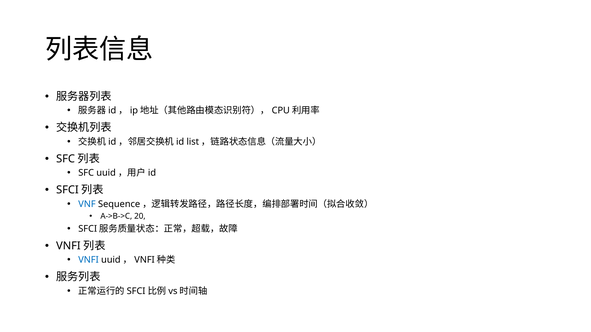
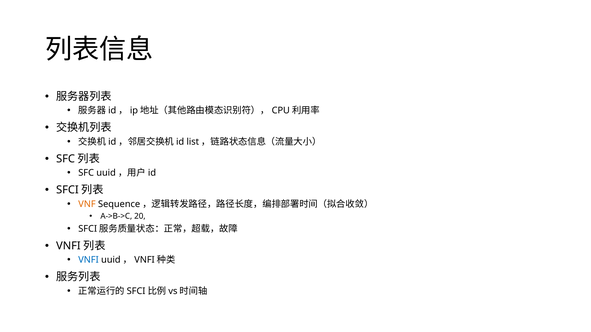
VNF colour: blue -> orange (87, 204)
